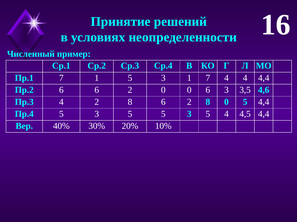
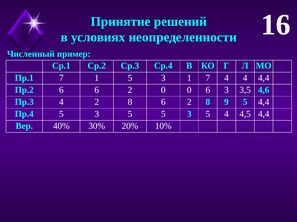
8 0: 0 -> 9 (226, 102)
